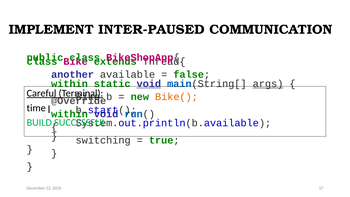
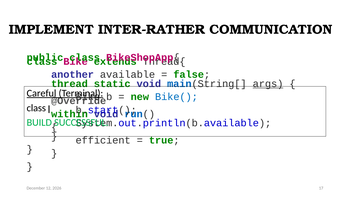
INTER-PAUSED: INTER-PAUSED -> INTER-RATHER (152, 29)
within: within -> thread (69, 84)
void underline: present -> none (149, 84)
Bike( colour: orange -> blue (176, 97)
time: time -> class (36, 108)
switching: switching -> efficient (103, 140)
